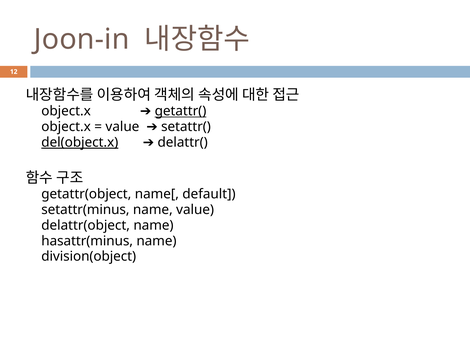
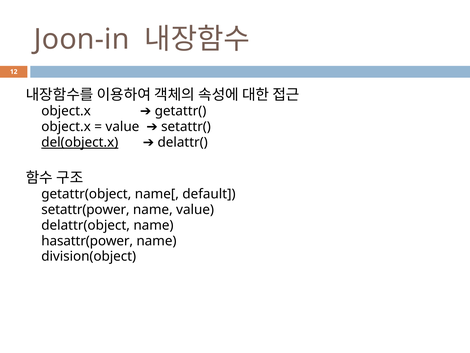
getattr( underline: present -> none (180, 111)
setattr(minus: setattr(minus -> setattr(power (85, 209)
hasattr(minus: hasattr(minus -> hasattr(power (87, 241)
